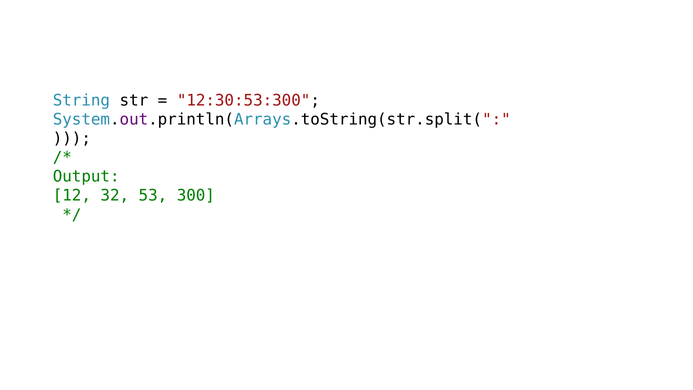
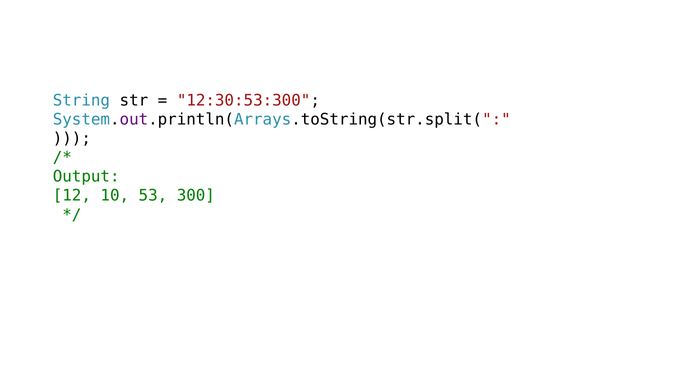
32: 32 -> 10 (115, 196)
